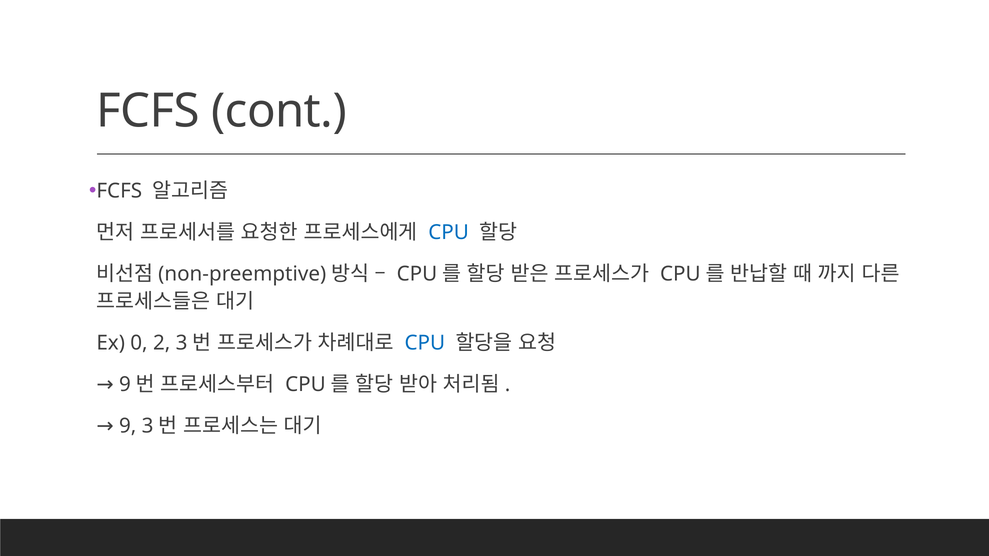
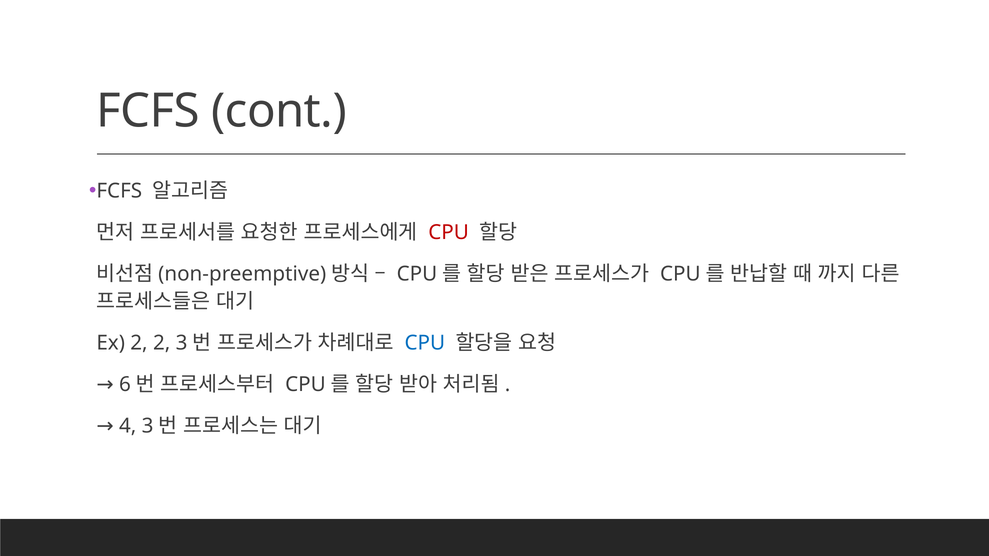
CPU colour: blue -> red (449, 233)
Ex 0: 0 -> 2 (139, 343)
9: 9 -> 6 (125, 385)
9: 9 -> 4 (128, 426)
